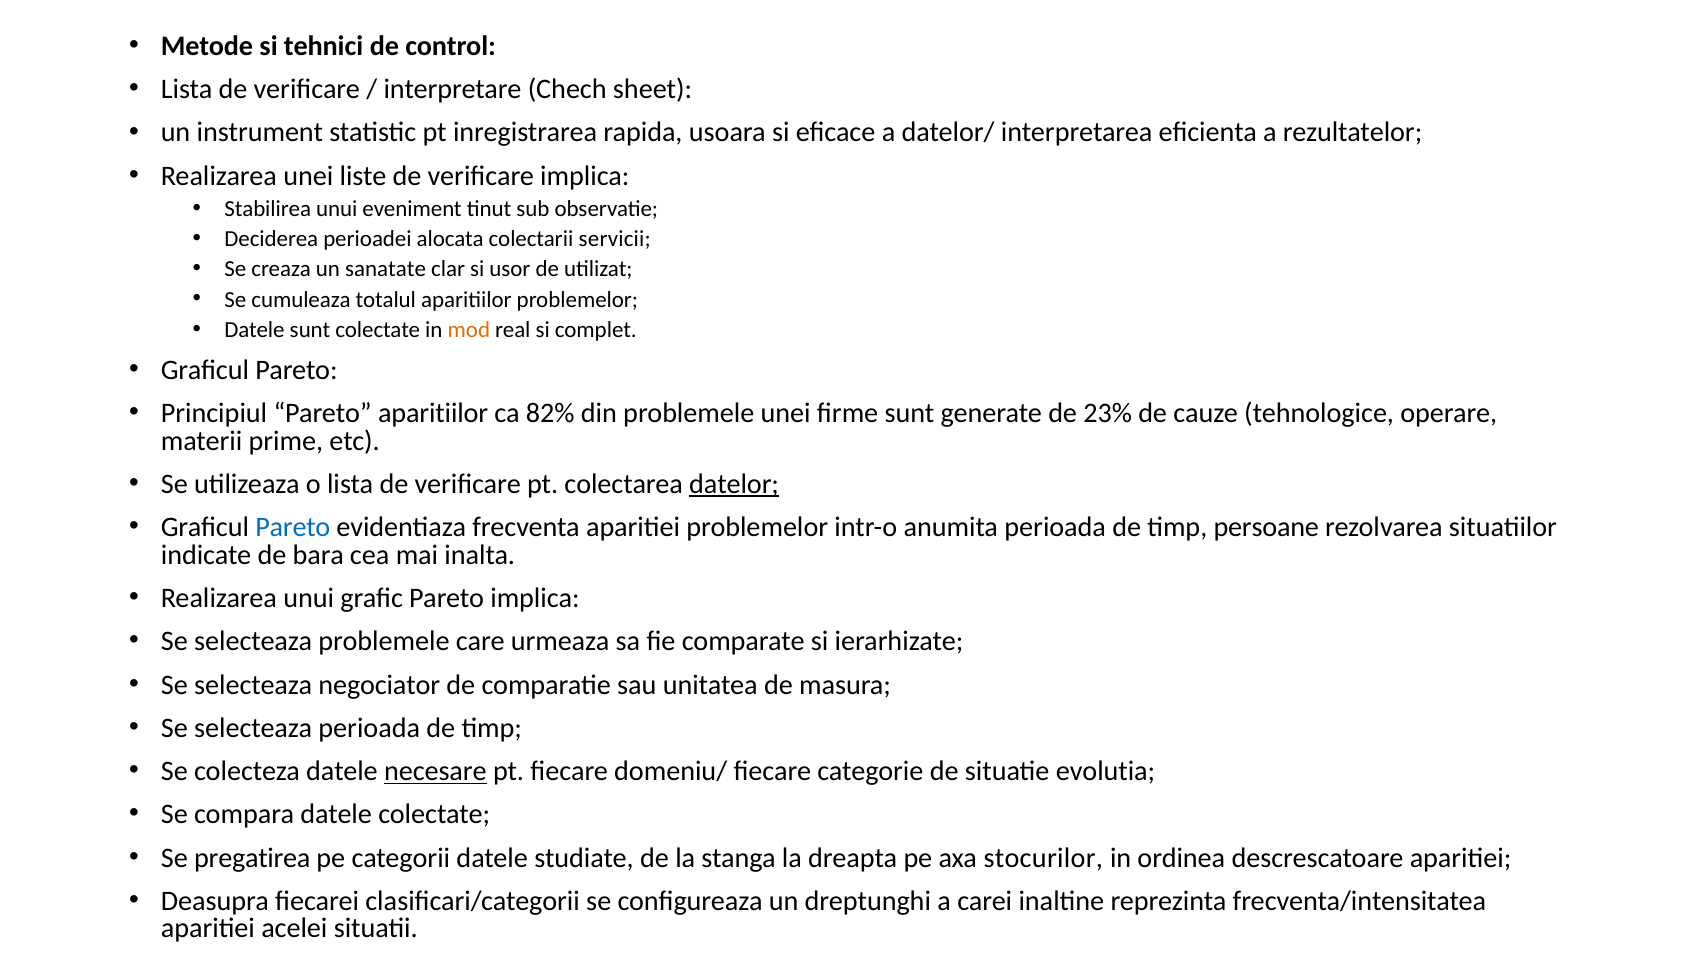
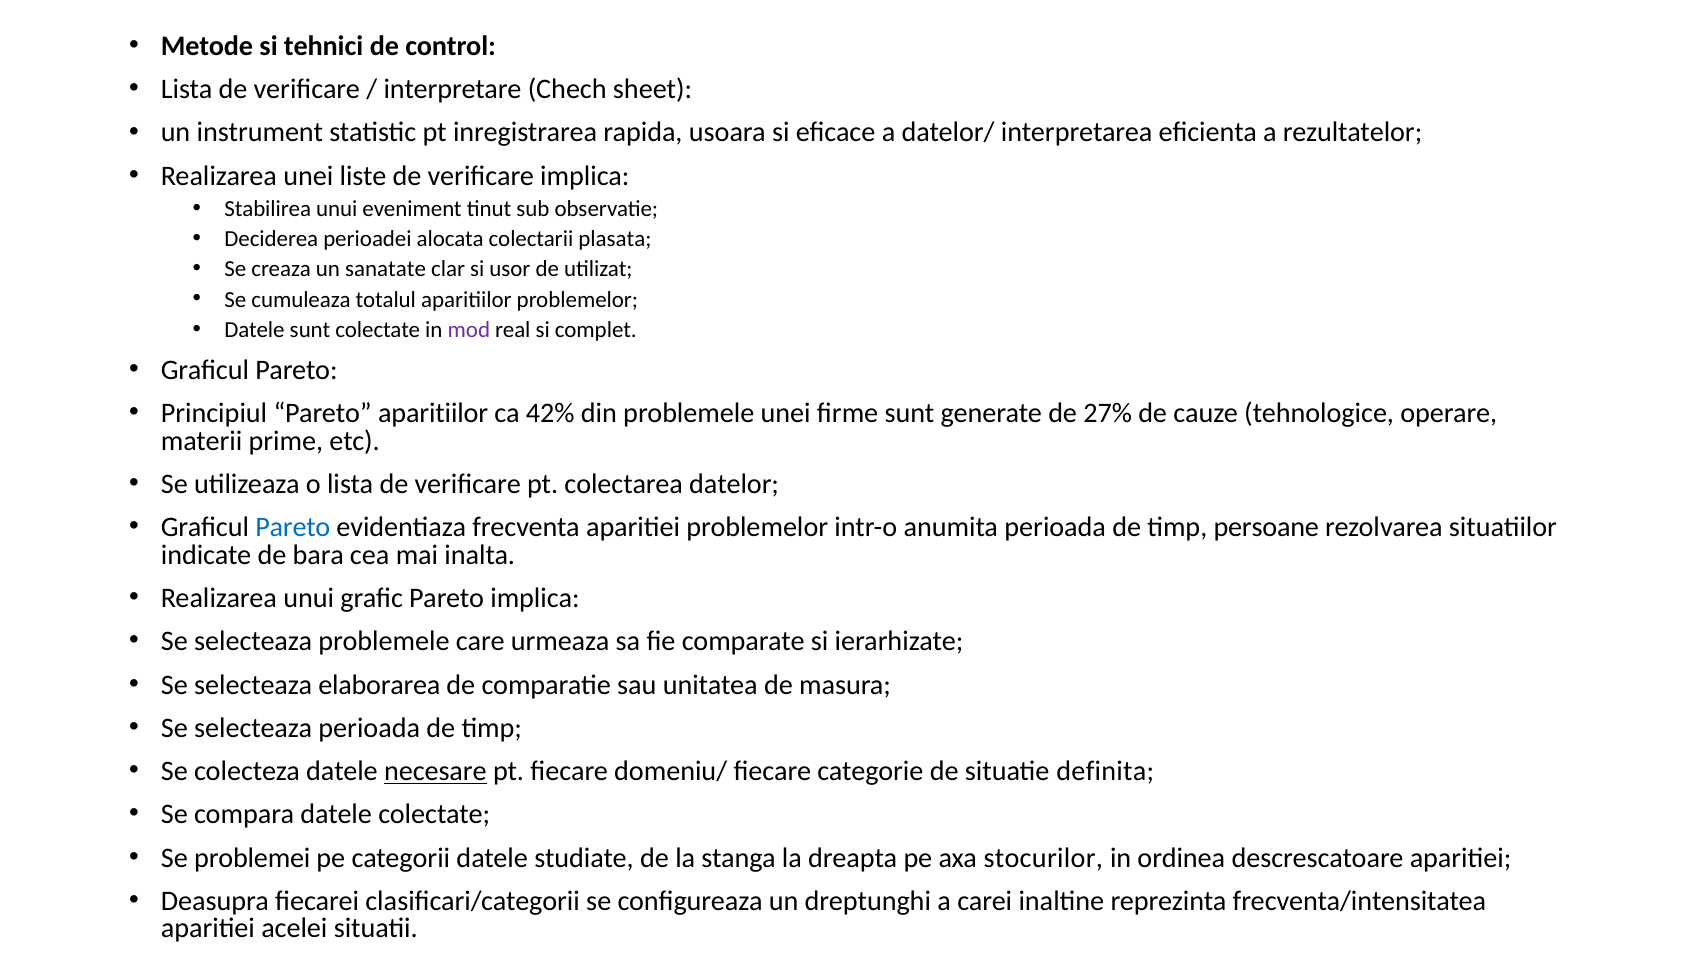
servicii: servicii -> plasata (615, 239)
mod colour: orange -> purple (469, 330)
82%: 82% -> 42% (550, 413)
23%: 23% -> 27% (1108, 413)
datelor underline: present -> none (734, 484)
negociator: negociator -> elaborarea (379, 685)
evolutia: evolutia -> definita (1105, 771)
pregatirea: pregatirea -> problemei (252, 858)
